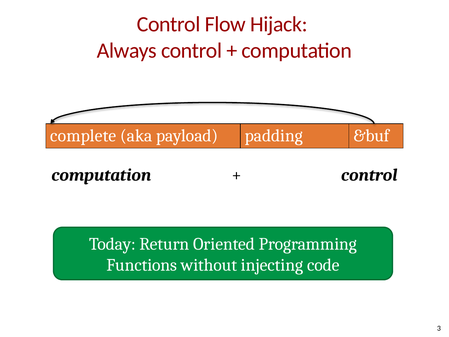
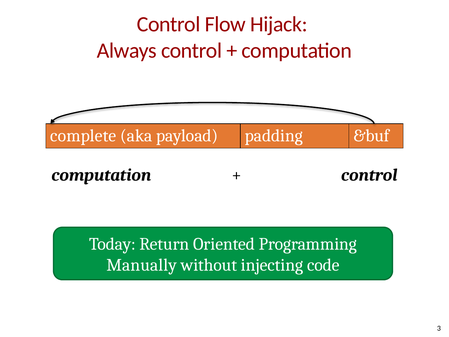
Functions: Functions -> Manually (142, 265)
